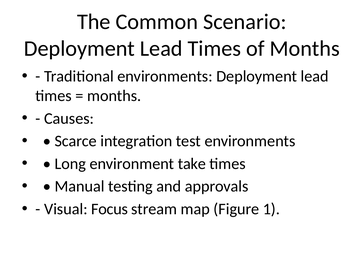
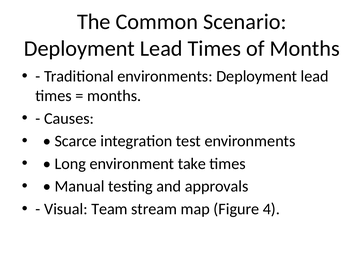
Focus: Focus -> Team (109, 209)
1: 1 -> 4 (271, 209)
